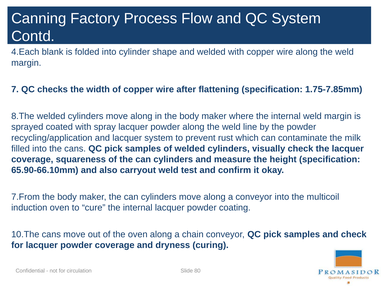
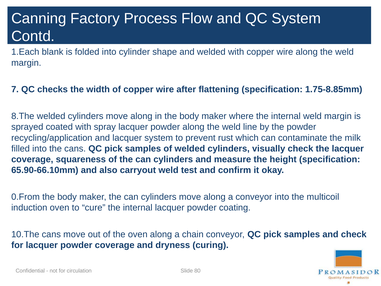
4.Each: 4.Each -> 1.Each (25, 52)
1.75-7.85mm: 1.75-7.85mm -> 1.75-8.85mm (334, 89)
7.From: 7.From -> 0.From (26, 197)
